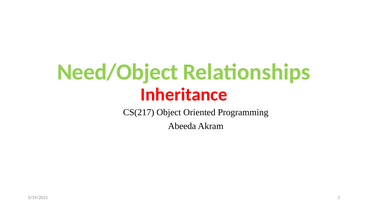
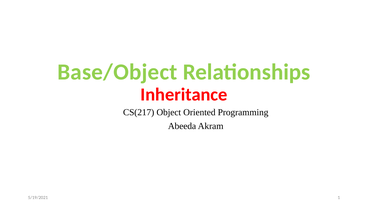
Need/Object: Need/Object -> Base/Object (117, 72)
